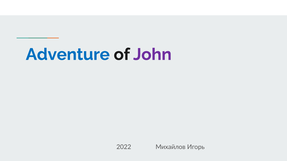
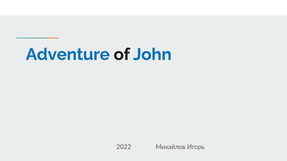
John colour: purple -> blue (152, 55)
